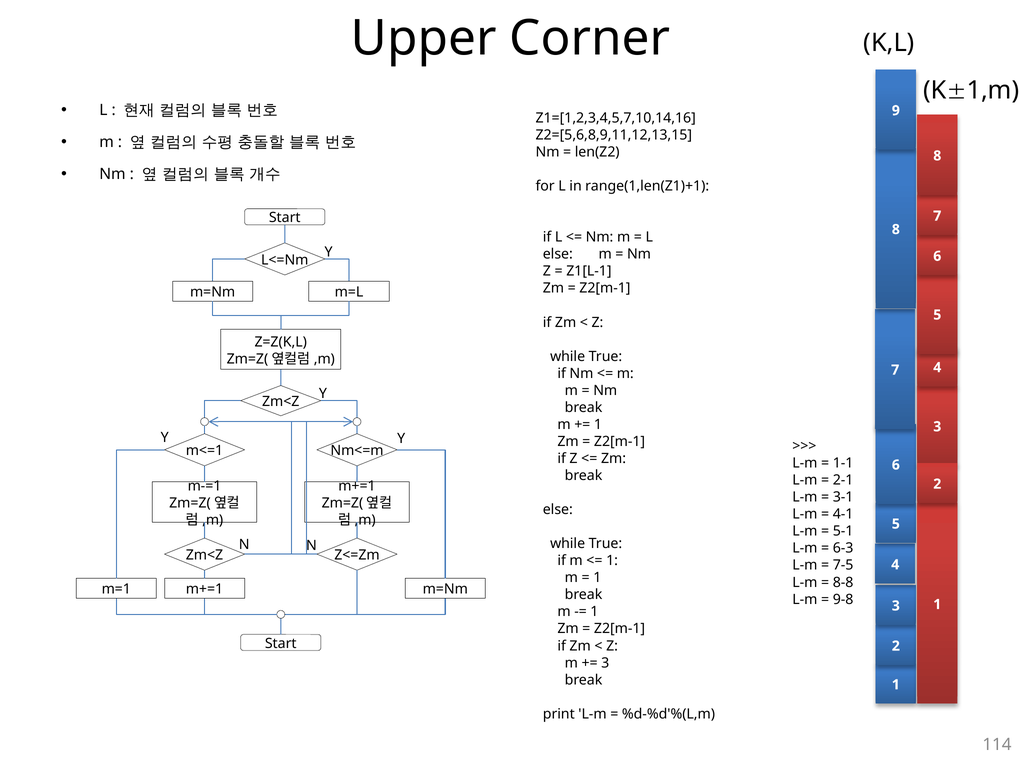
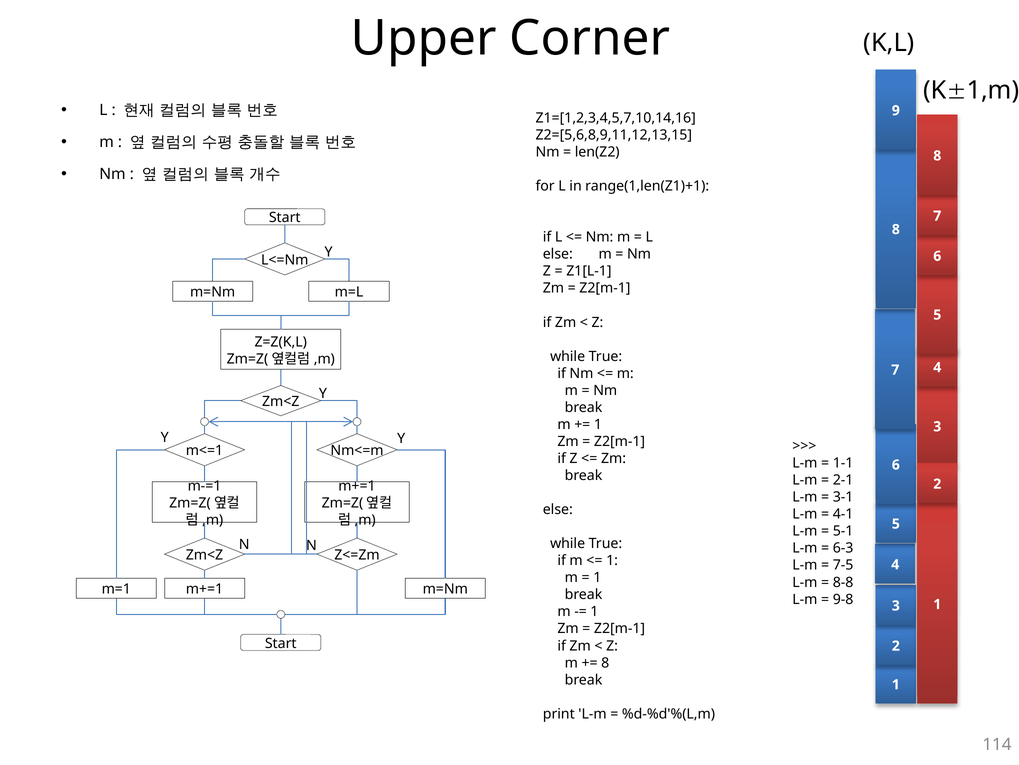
3: 3 -> 8 (605, 662)
